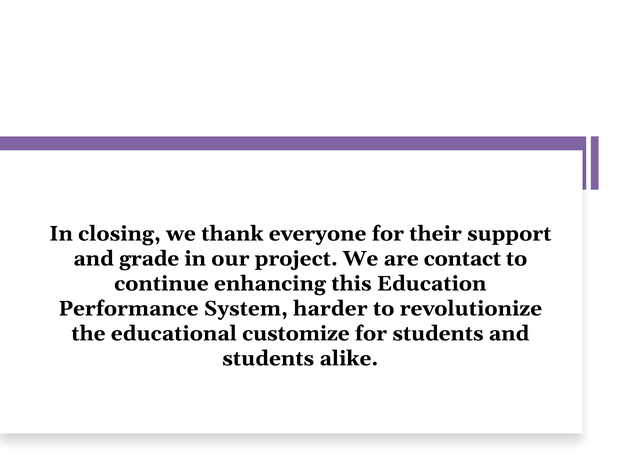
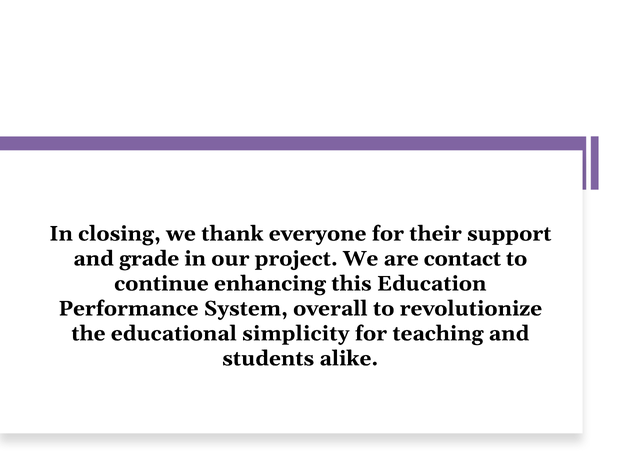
harder: harder -> overall (330, 309)
customize: customize -> simplicity (296, 334)
for students: students -> teaching (438, 334)
